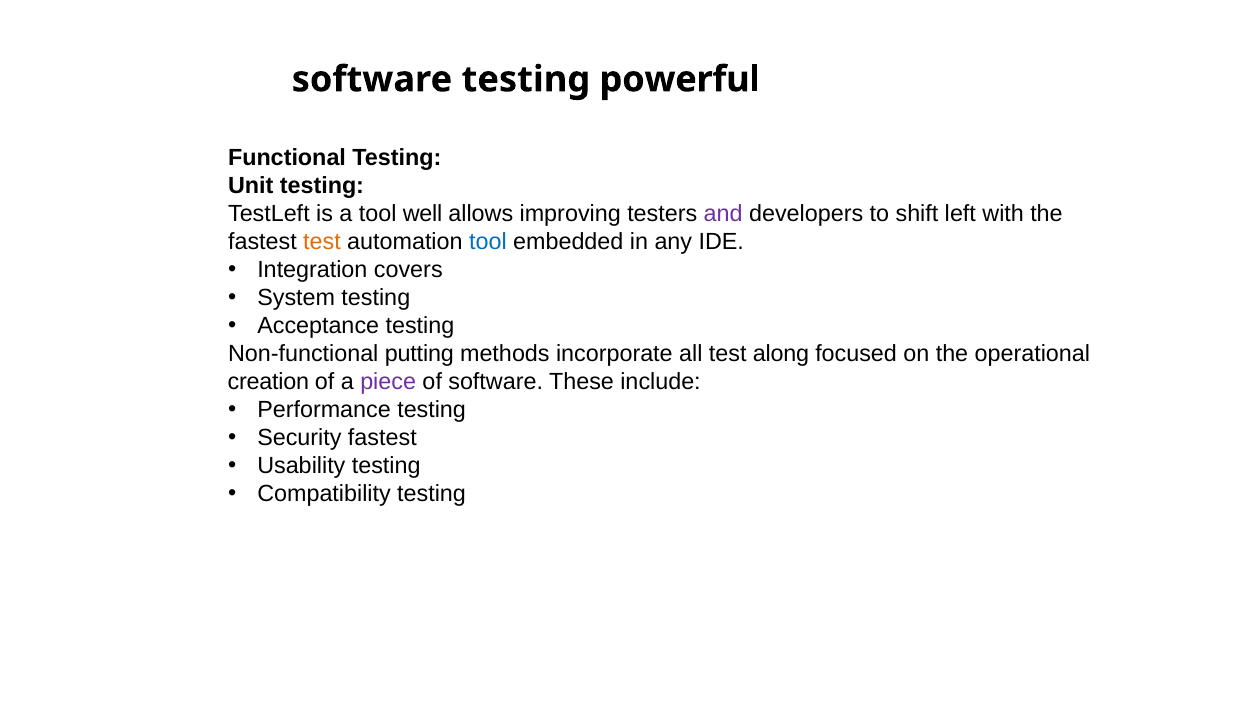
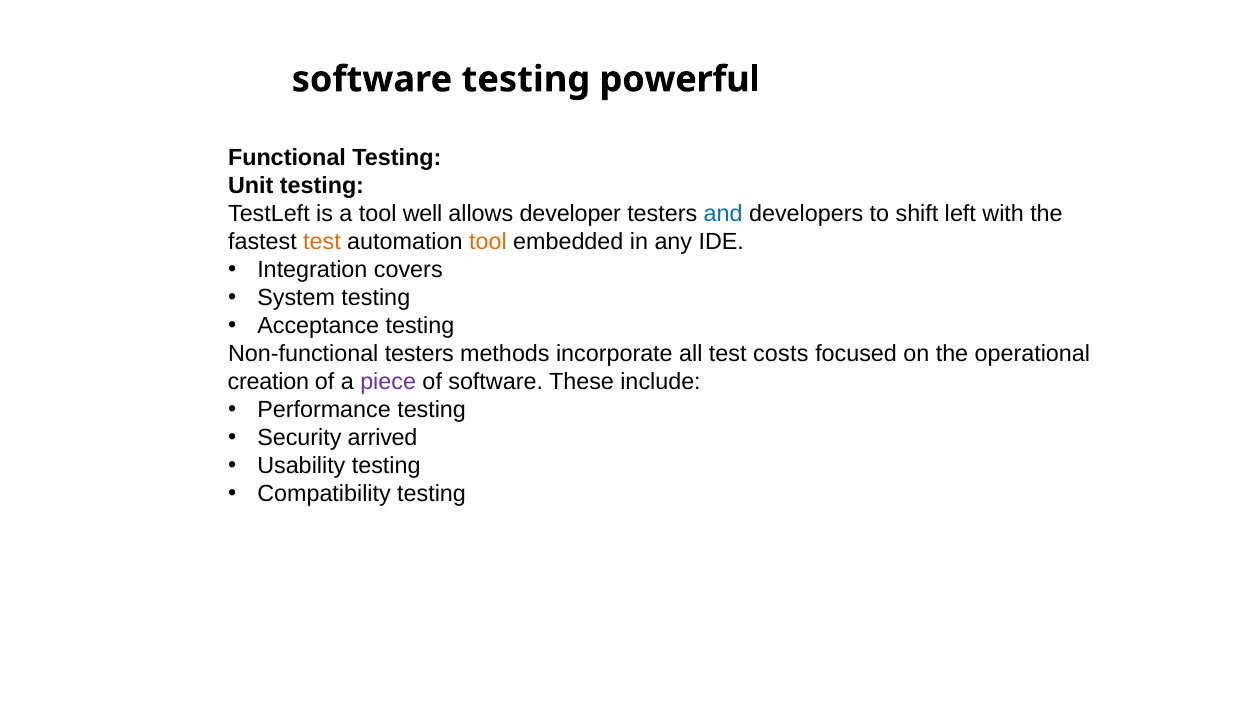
improving: improving -> developer (570, 213)
and colour: purple -> blue (723, 213)
tool colour: blue -> orange (488, 241)
Non-functional putting: putting -> testers (419, 353)
along: along -> costs (781, 353)
Security fastest: fastest -> arrived (382, 437)
